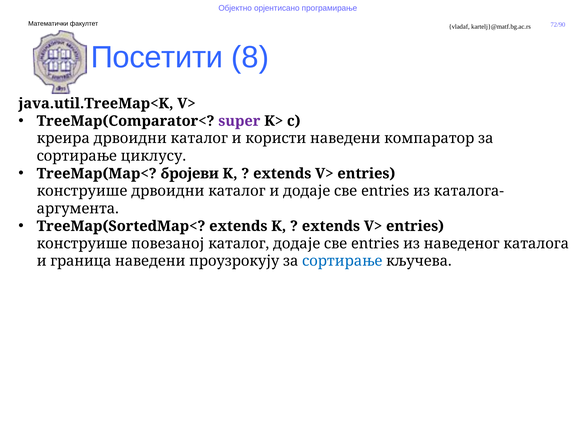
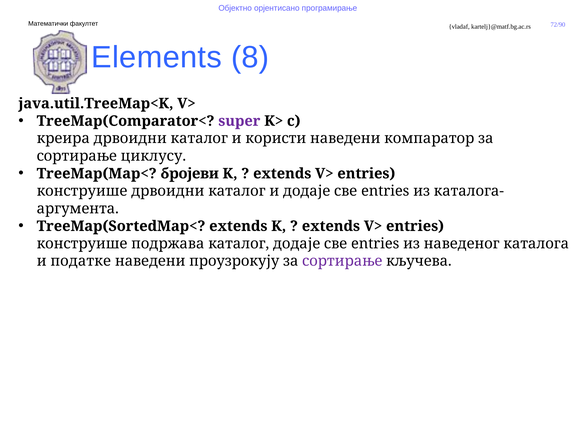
Посетити: Посетити -> Elеments (157, 57)
повезаној: повезаној -> подржава (168, 244)
граница: граница -> податке (81, 261)
сортирање colour: blue -> purple (342, 261)
